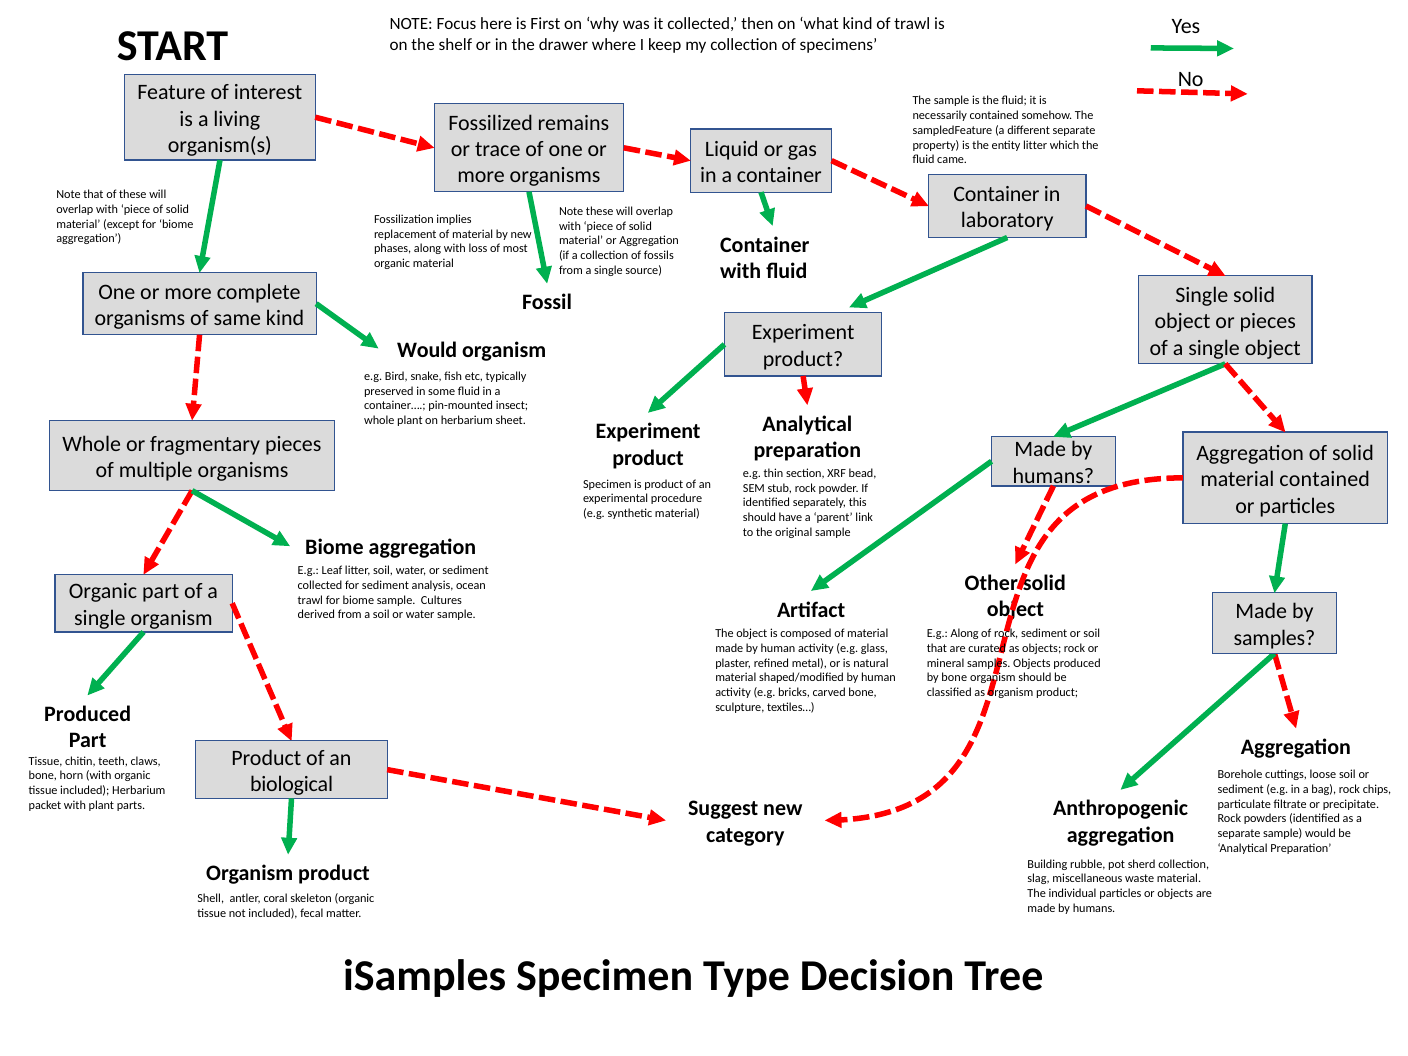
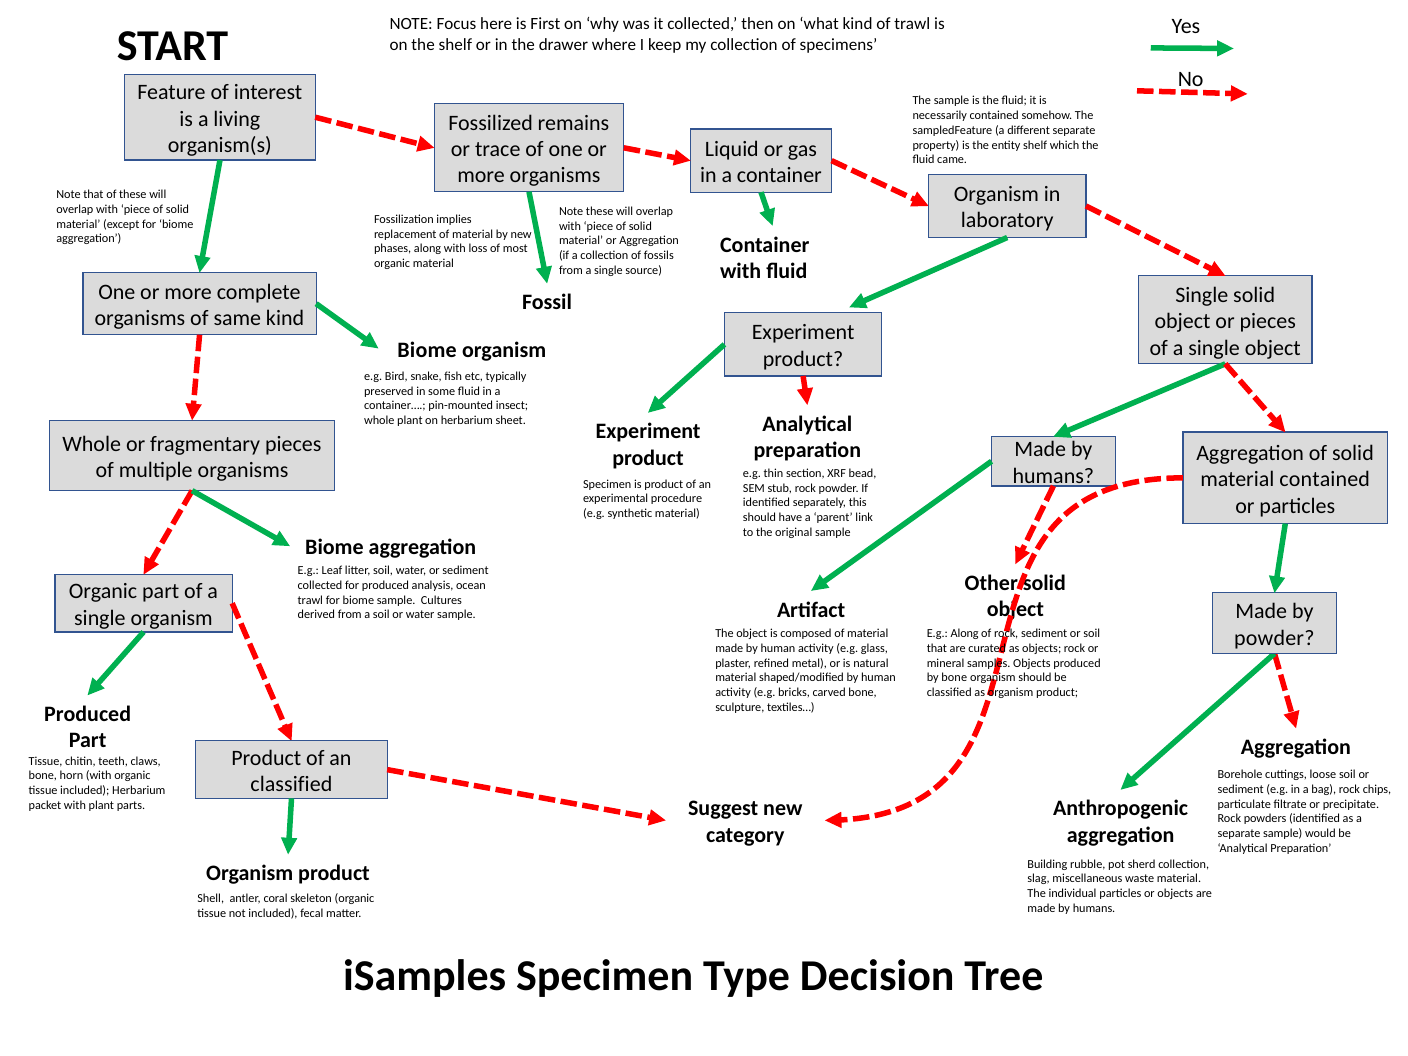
entity litter: litter -> shelf (1035, 145)
Container: Container -> Organism (996, 194)
Would: Would -> Biome (427, 350)
for sediment: sediment -> produced (385, 585)
samples: samples -> powder (1274, 638)
biological: biological -> classified (291, 784)
